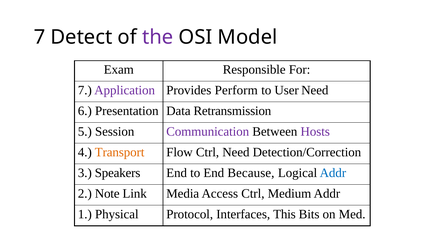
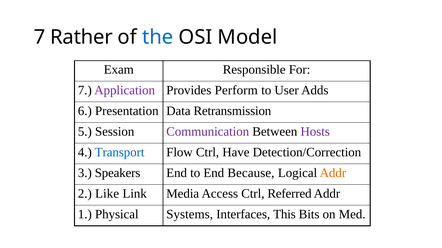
Detect: Detect -> Rather (82, 37)
the colour: purple -> blue (158, 37)
User Need: Need -> Adds (315, 90)
Transport colour: orange -> blue (120, 153)
Ctrl Need: Need -> Have (236, 153)
Addr colour: blue -> orange (333, 173)
Note: Note -> Like (107, 194)
Medium: Medium -> Referred (290, 194)
Protocol: Protocol -> Systems (190, 215)
